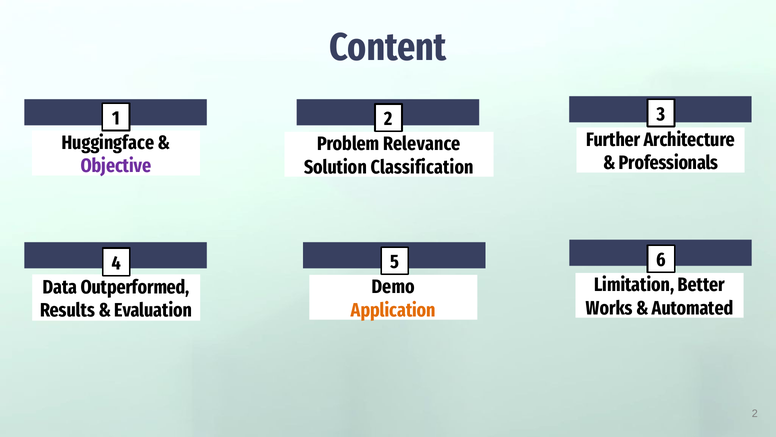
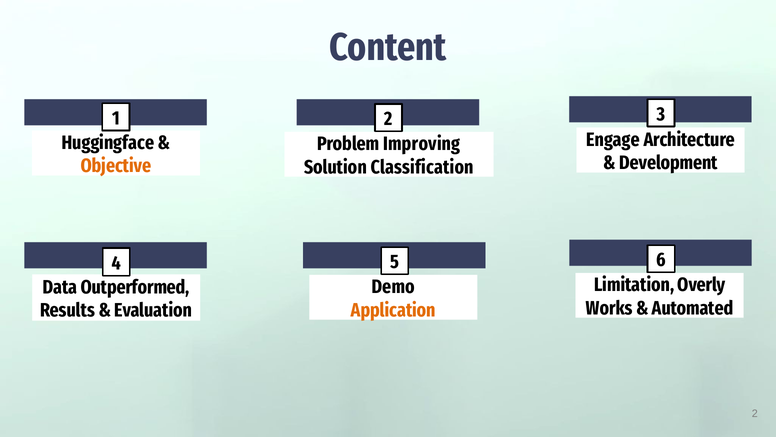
Further: Further -> Engage (613, 140)
Relevance: Relevance -> Improving (422, 144)
Professionals: Professionals -> Development (669, 163)
Objective colour: purple -> orange (116, 166)
Better: Better -> Overly (701, 285)
